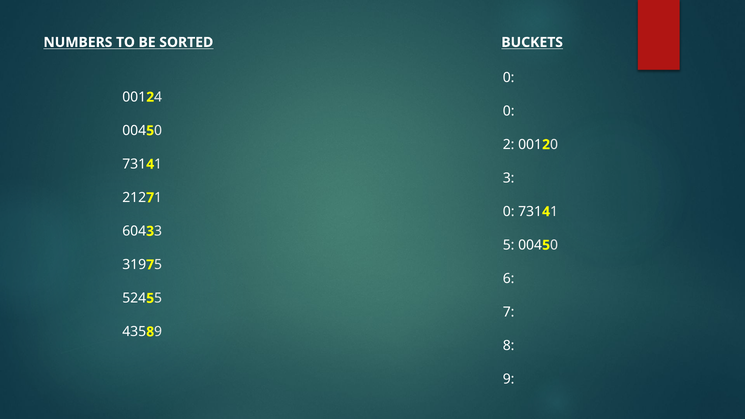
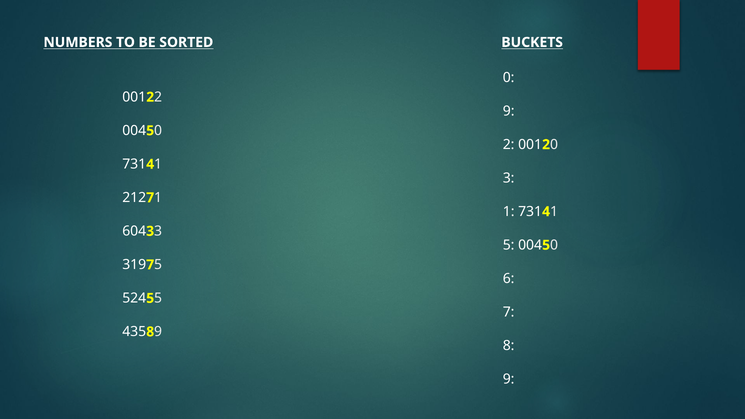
2 4: 4 -> 2 (158, 97)
0: 0 -> 9 (509, 111)
0: 0 -> 1 (509, 212)
